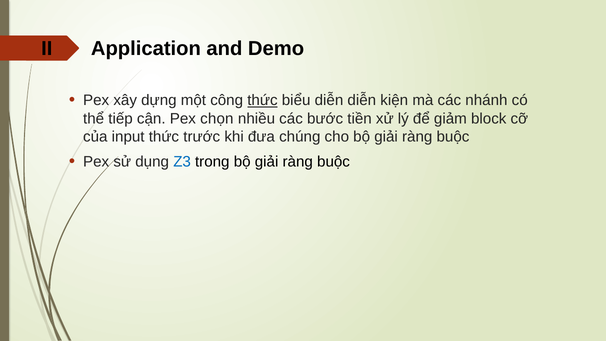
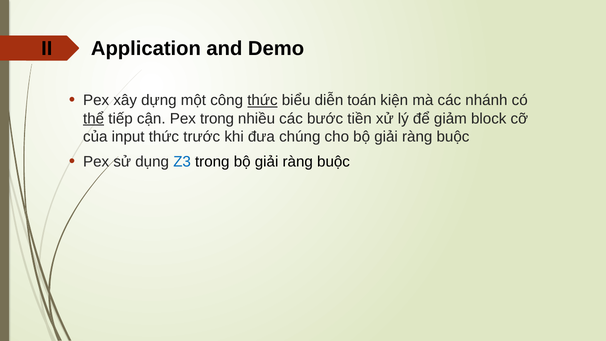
diễn diễn: diễn -> toán (362, 100)
thể underline: none -> present (94, 119)
Pex chọn: chọn -> trong (217, 119)
